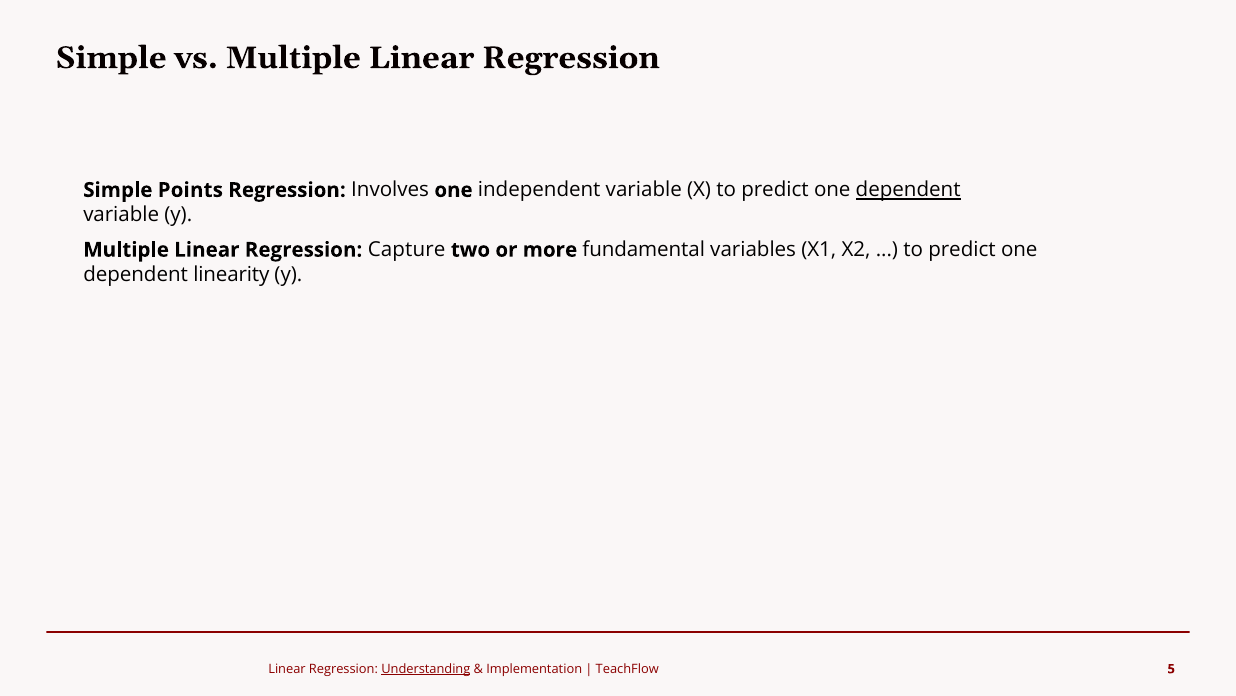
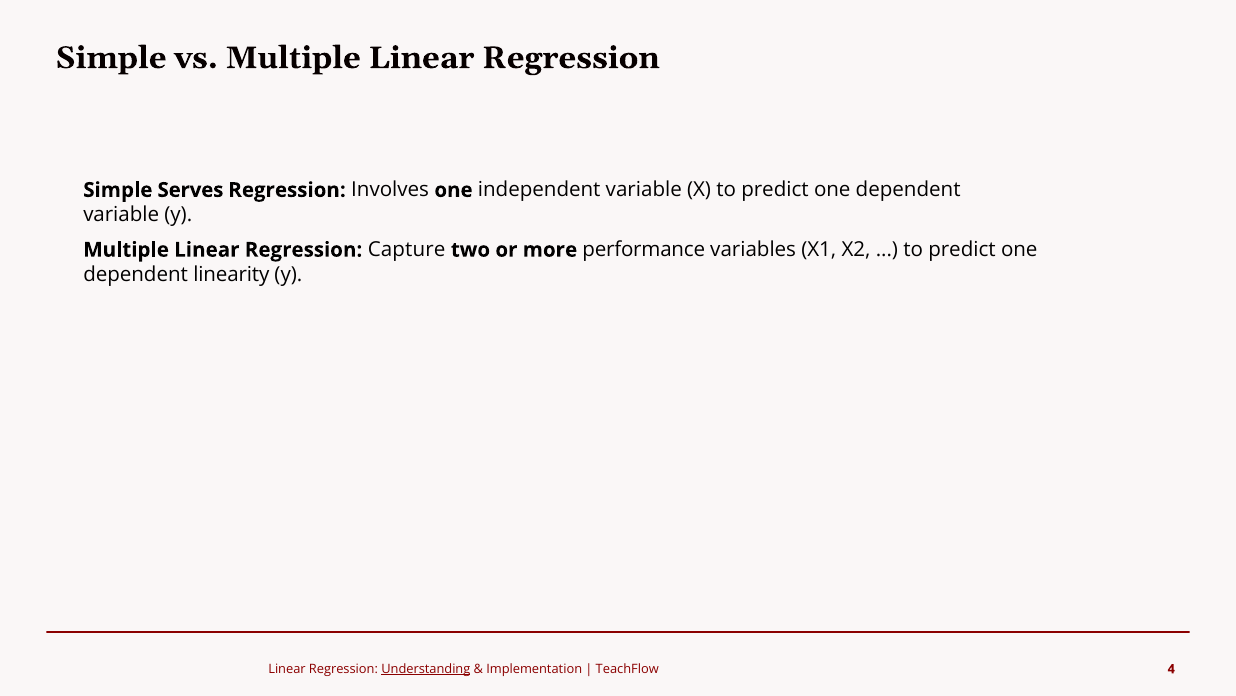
Points: Points -> Serves (190, 190)
dependent underline: present -> none (908, 190)
fundamental: fundamental -> performance (644, 250)
5: 5 -> 4 (1171, 668)
